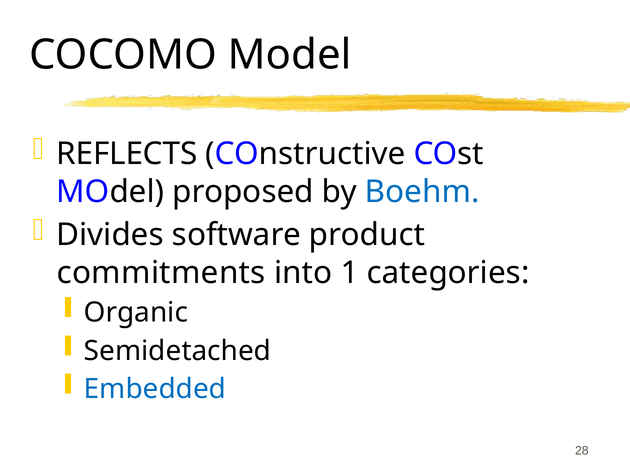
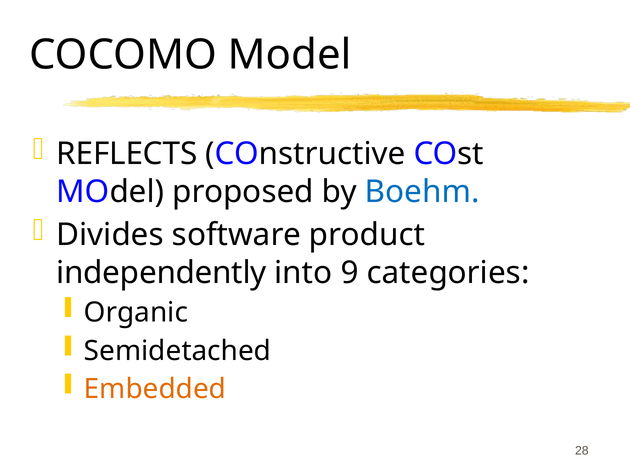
commitments: commitments -> independently (161, 273)
1: 1 -> 9 (350, 273)
Embedded colour: blue -> orange (155, 389)
